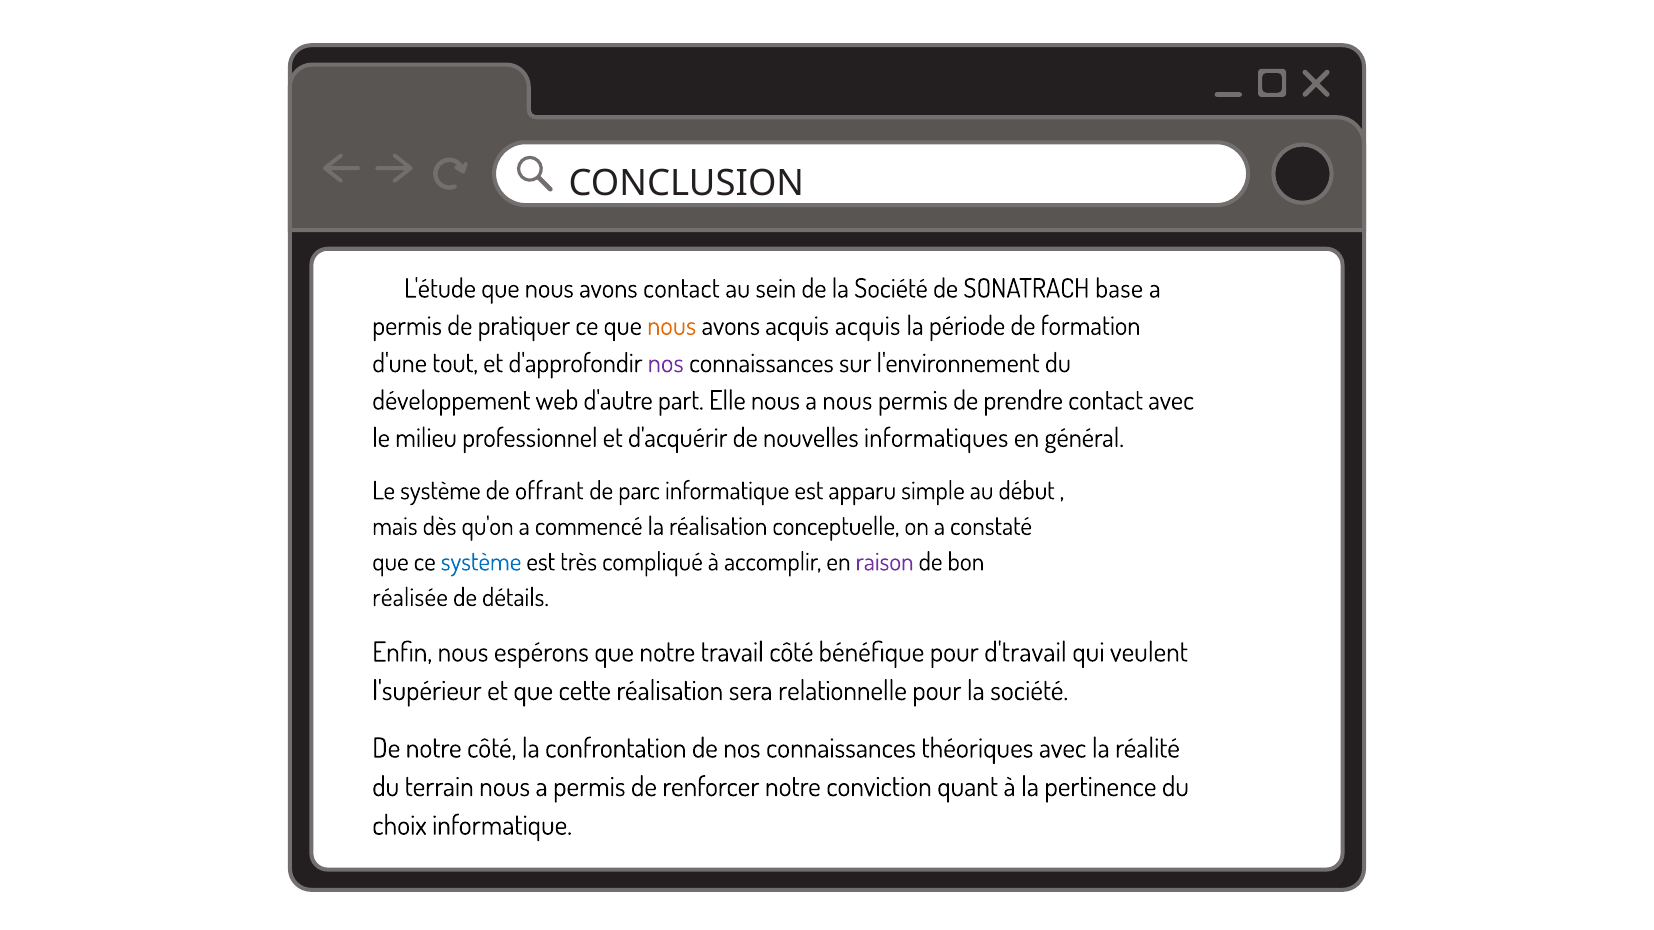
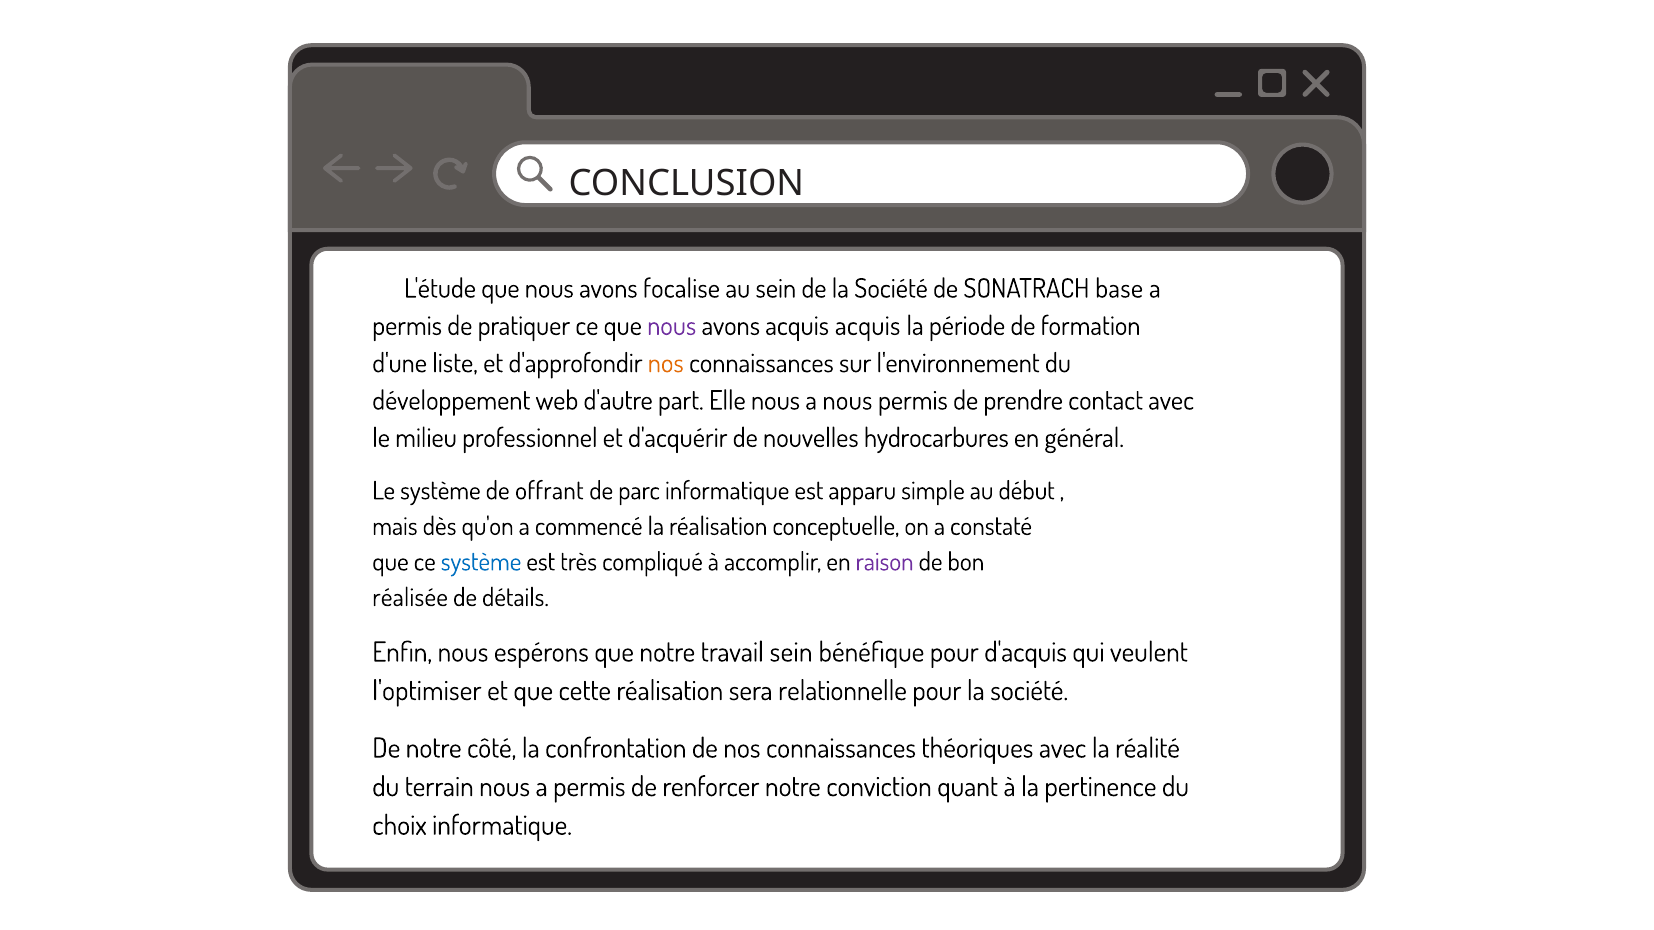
avons contact: contact -> focalise (681, 289)
nous colour: orange -> purple (672, 326)
tout: tout -> liste (455, 364)
nos colour: purple -> orange (666, 364)
informatiques: informatiques -> hydrocarbures (936, 438)
travail côté: côté -> sein (791, 653)
d'travail: d'travail -> d'acquis (1026, 653)
l'supérieur: l'supérieur -> l'optimiser (427, 691)
